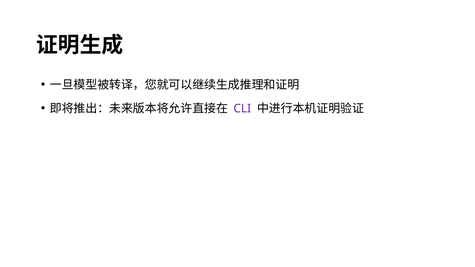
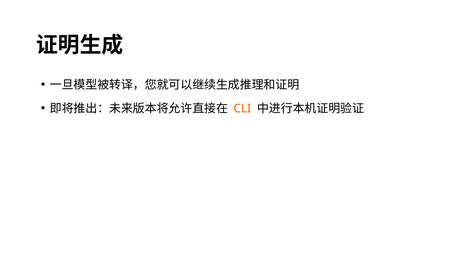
CLI colour: purple -> orange (242, 109)
